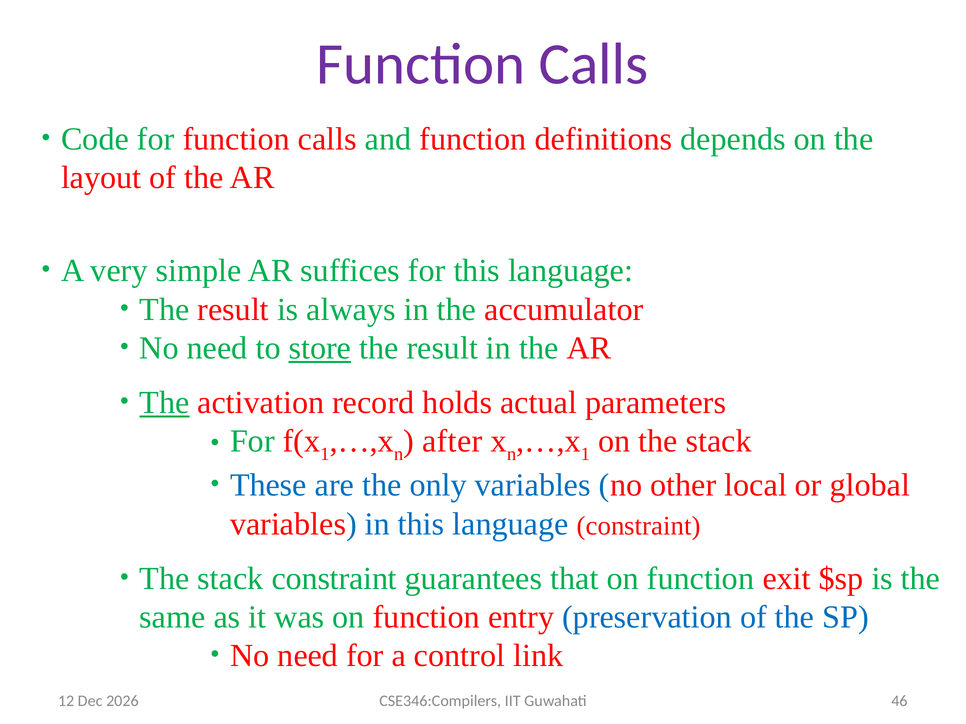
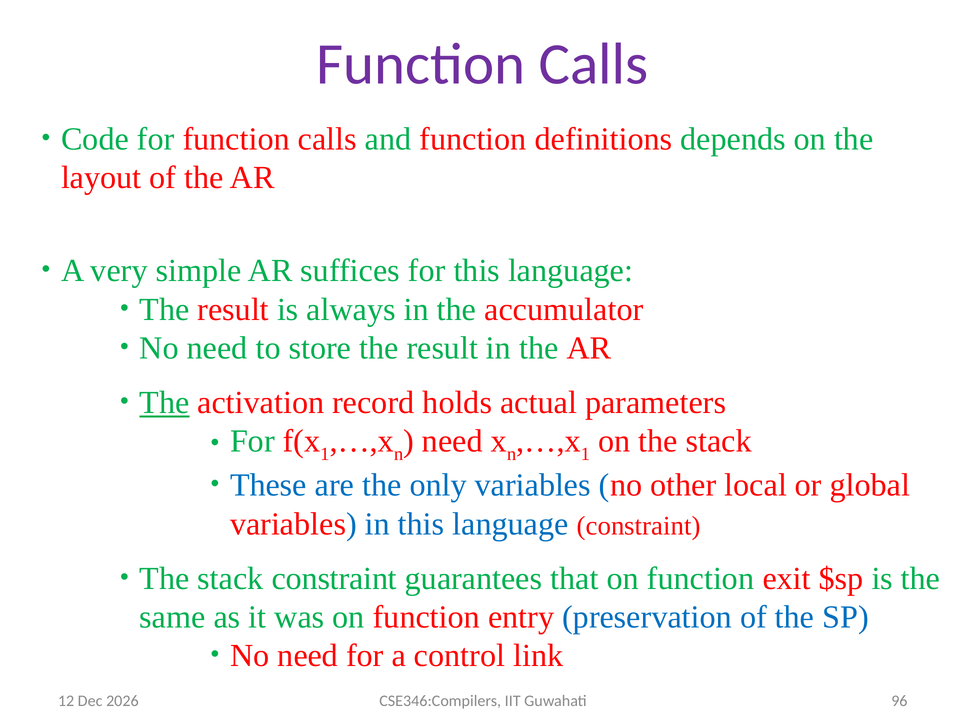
store underline: present -> none (320, 348)
after: after -> need (452, 442)
46: 46 -> 96 (899, 701)
